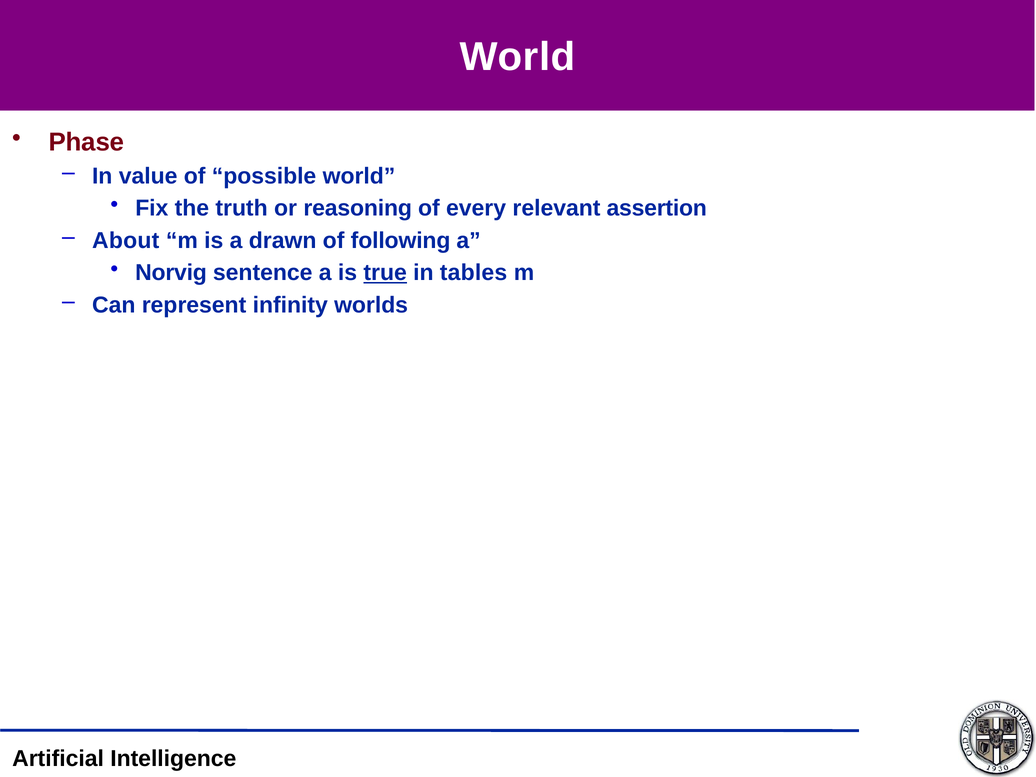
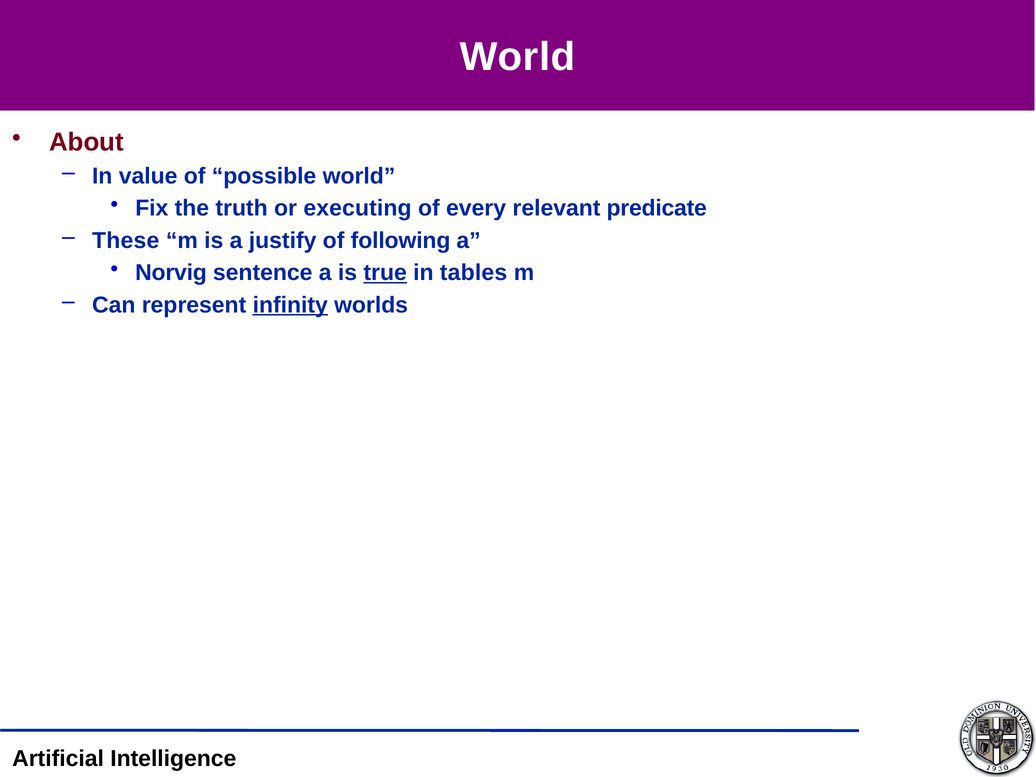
Phase: Phase -> About (86, 142)
reasoning: reasoning -> executing (358, 208)
assertion: assertion -> predicate (657, 208)
About: About -> These (126, 241)
drawn: drawn -> justify (283, 241)
infinity underline: none -> present (290, 305)
